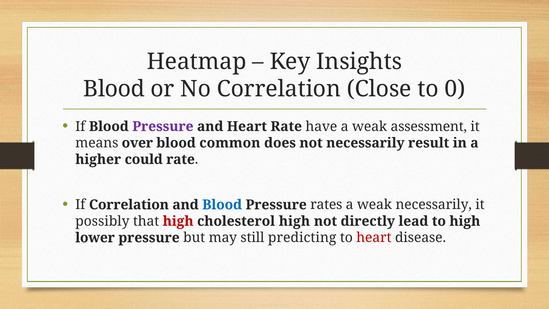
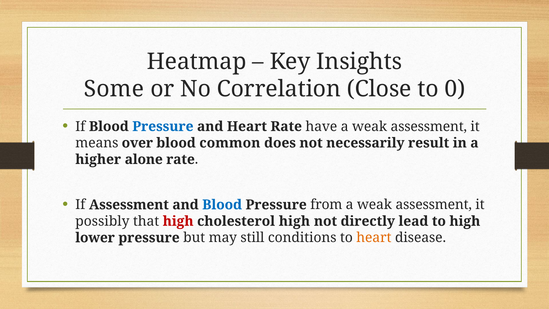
Blood: Blood -> Some (114, 89)
Pressure colour: purple -> blue (163, 126)
could: could -> alone (144, 159)
If Correlation: Correlation -> Assessment (129, 205)
rates: rates -> from (326, 205)
necessarily: necessarily -> assessment (434, 205)
predicting: predicting -> conditions (302, 238)
heart colour: red -> orange (374, 238)
